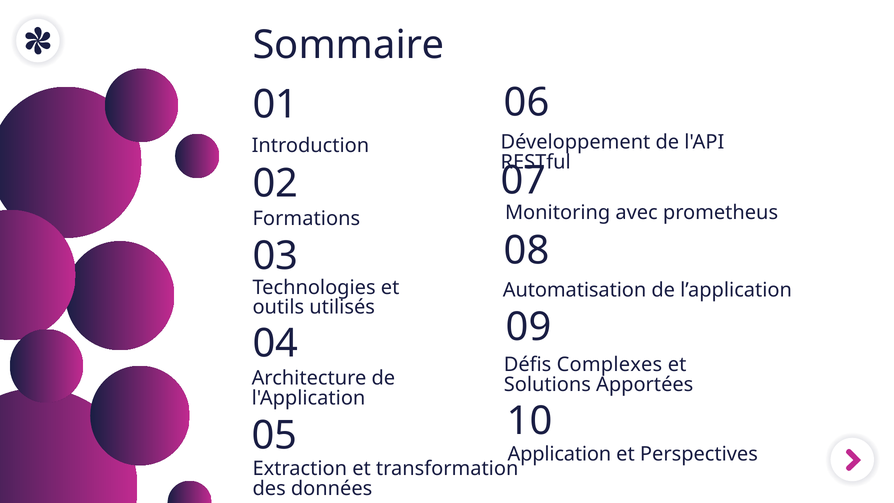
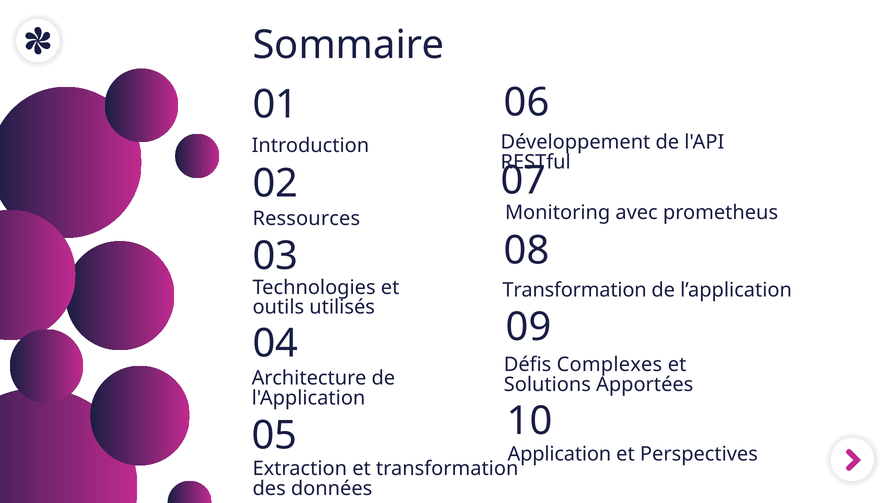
Formations: Formations -> Ressources (306, 218)
Automatisation: Automatisation -> Transformation (575, 290)
